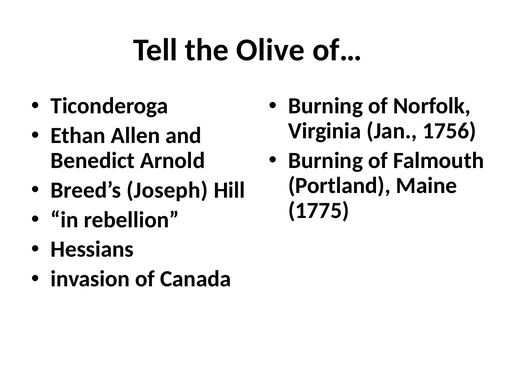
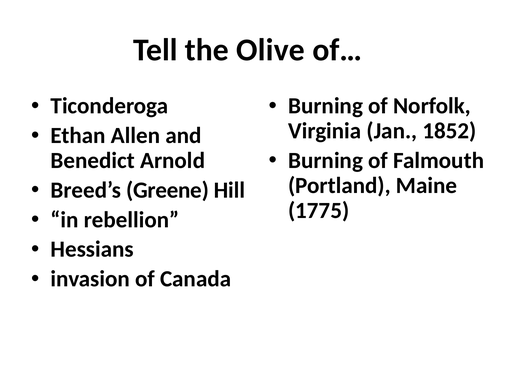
1756: 1756 -> 1852 (449, 131)
Joseph: Joseph -> Greene (167, 190)
